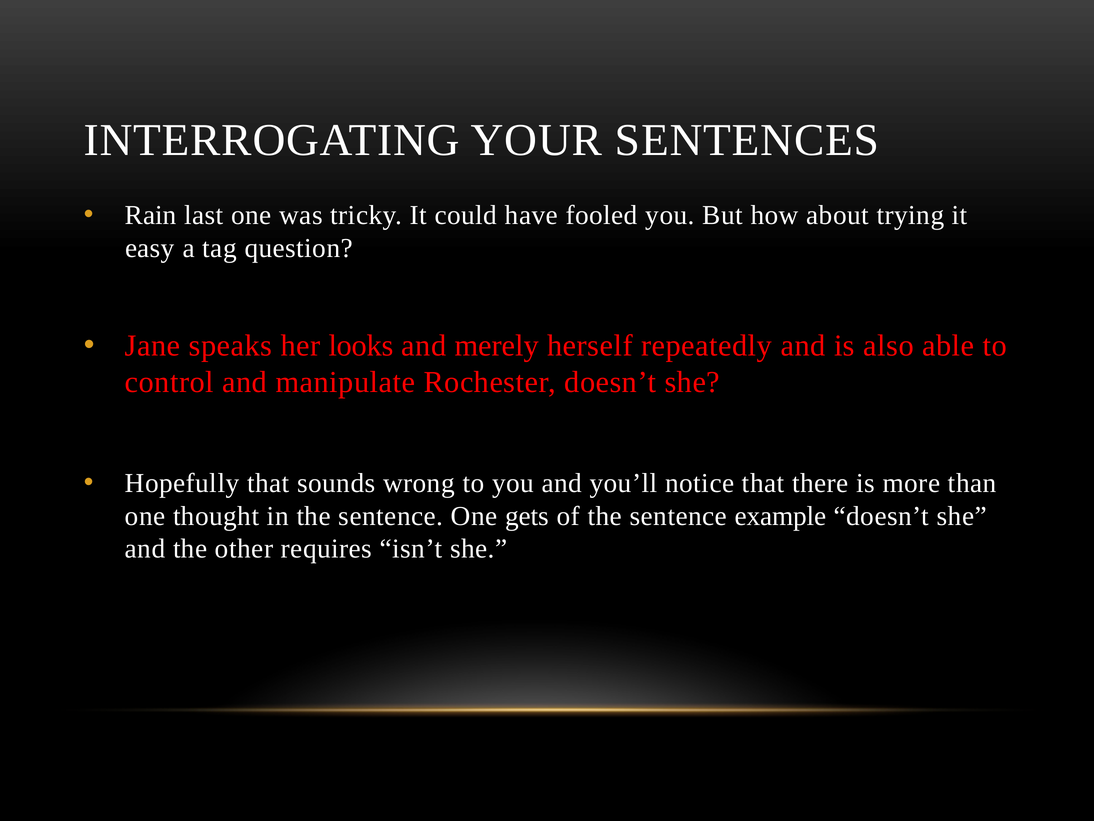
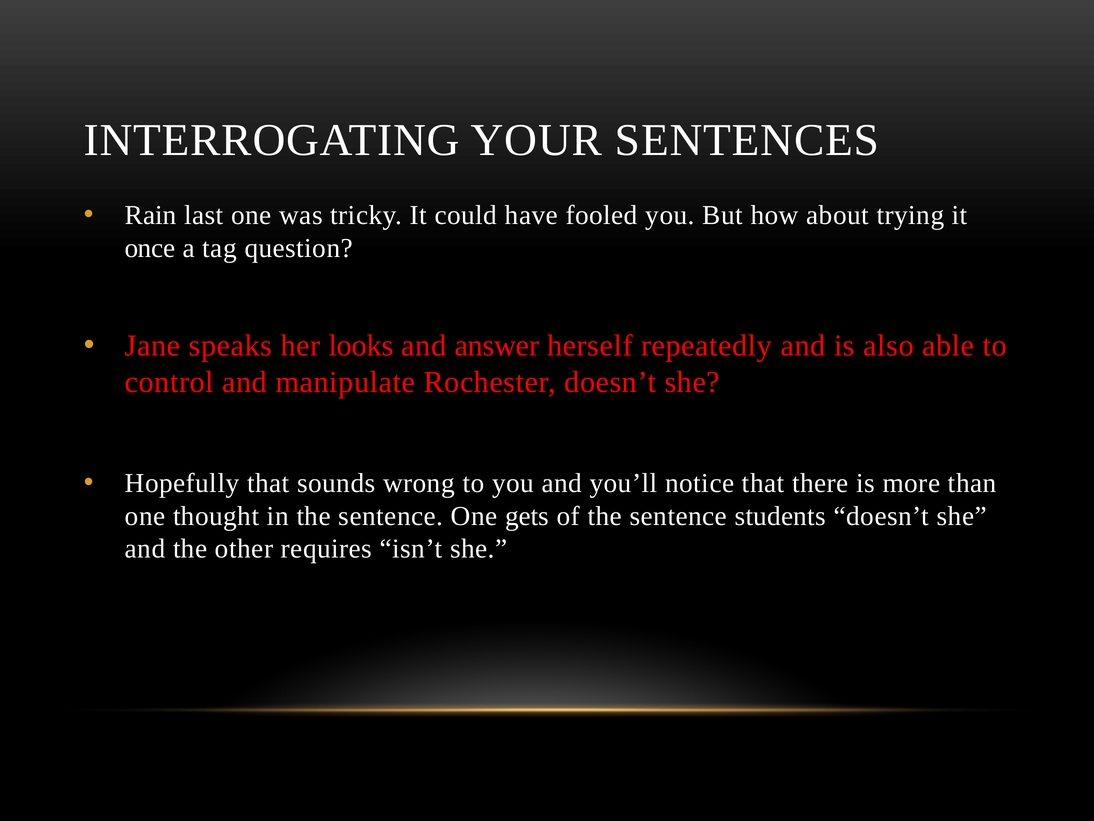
easy: easy -> once (150, 248)
merely: merely -> answer (497, 346)
example: example -> students (780, 516)
